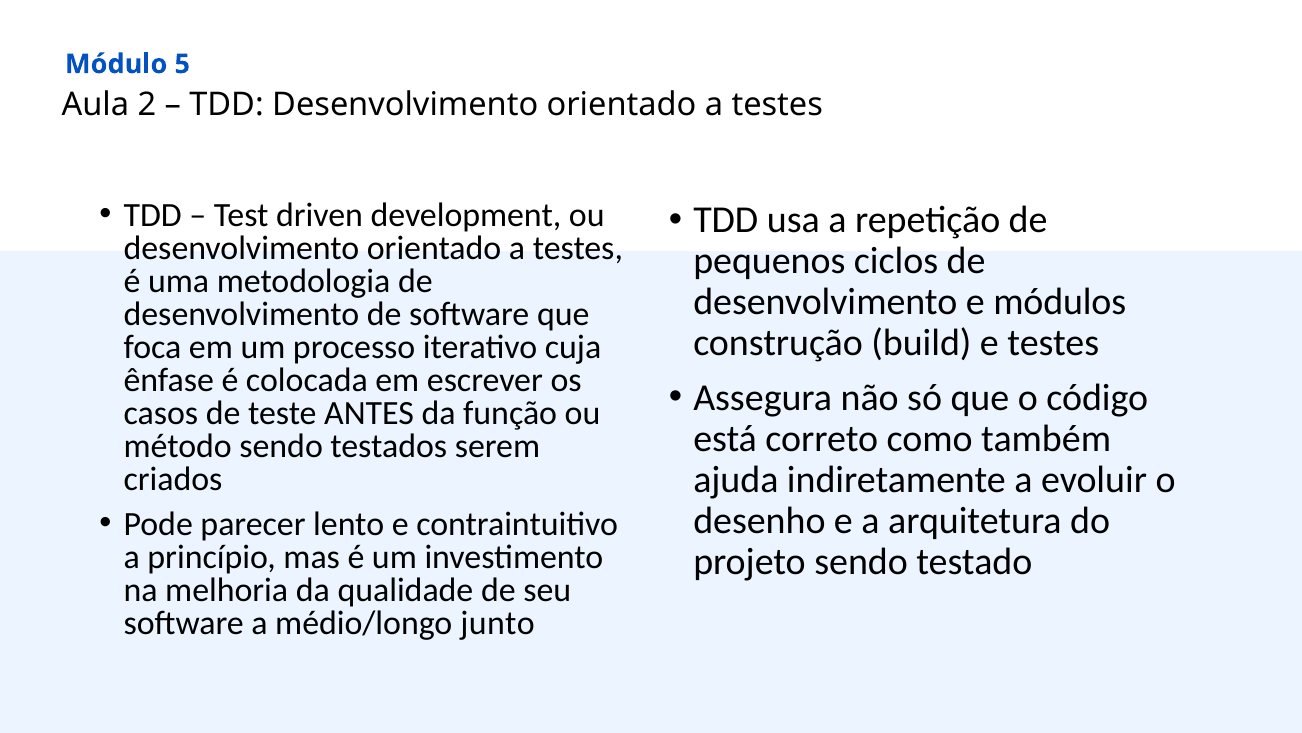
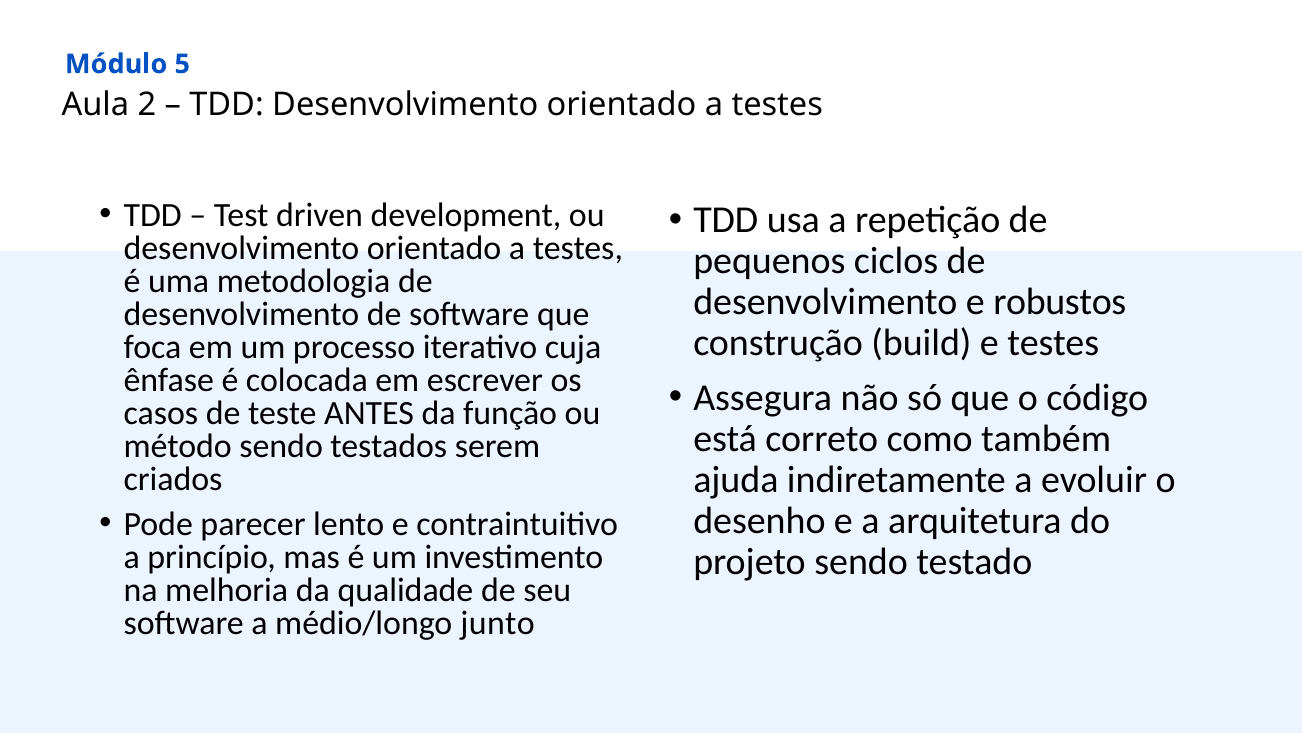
módulos: módulos -> robustos (1060, 302)
